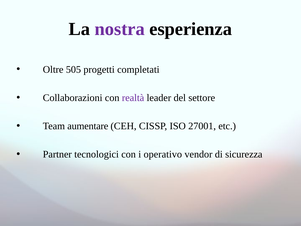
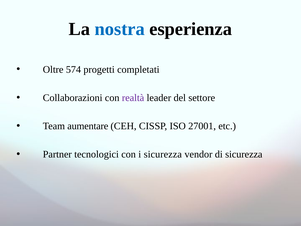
nostra colour: purple -> blue (120, 29)
505: 505 -> 574 (73, 69)
i operativo: operativo -> sicurezza (163, 154)
